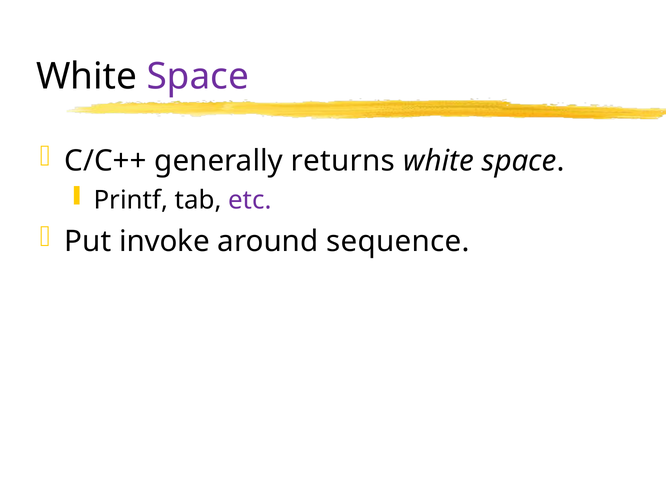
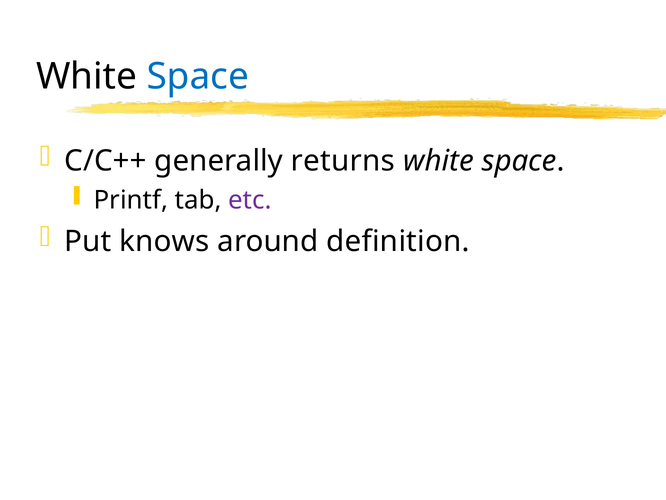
Space colour: purple -> blue (198, 76)
invoke: invoke -> knows (164, 241)
sequence: sequence -> definition (398, 241)
